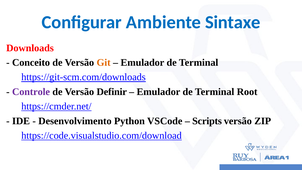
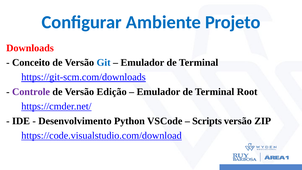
Sintaxe: Sintaxe -> Projeto (233, 22)
Git colour: orange -> blue (104, 62)
Definir: Definir -> Edição (112, 92)
